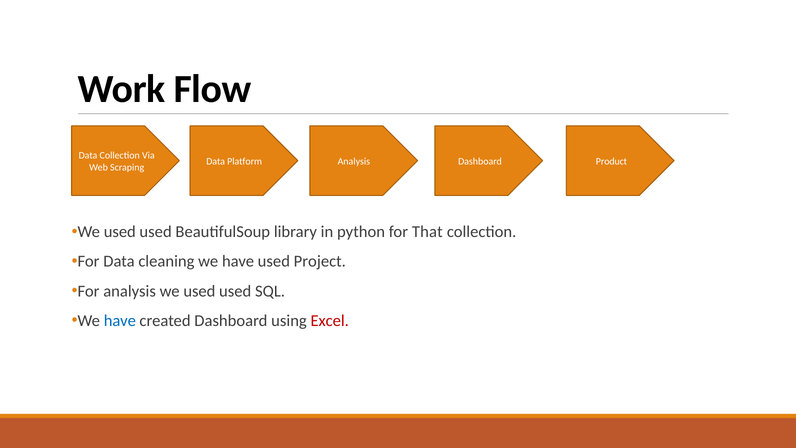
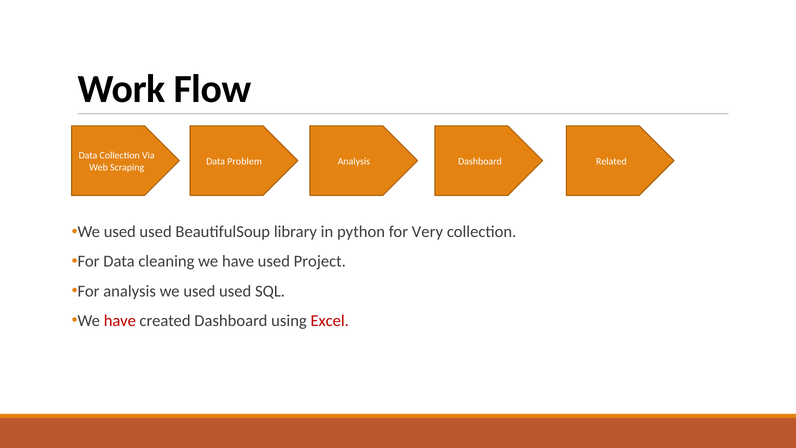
Platform: Platform -> Problem (245, 161)
Product: Product -> Related (611, 161)
That: That -> Very (427, 232)
have colour: blue -> red (120, 320)
